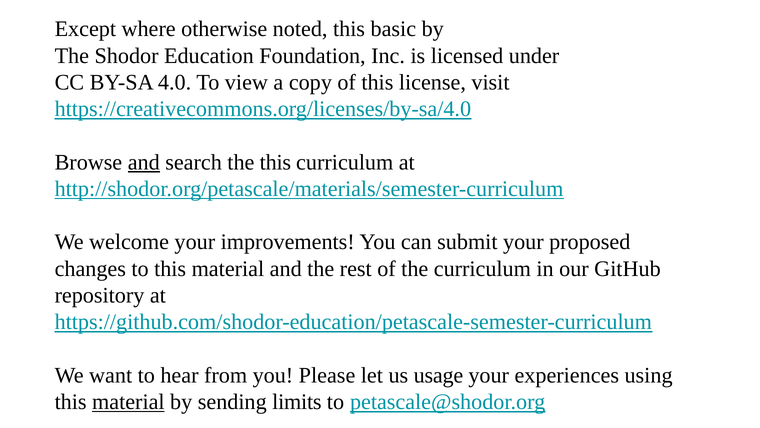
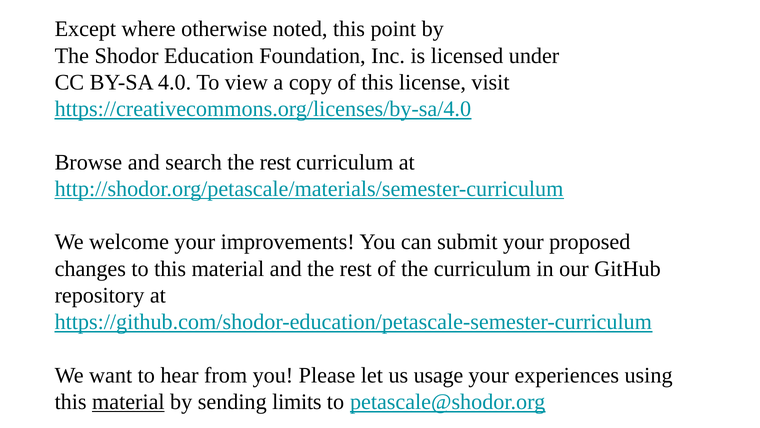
basic: basic -> point (393, 29)
and underline: present -> none (144, 162)
search the this: this -> rest (275, 162)
